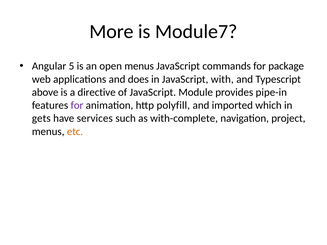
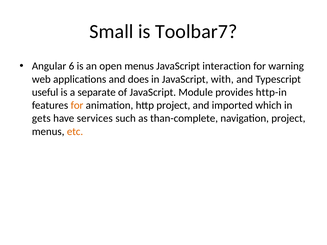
More: More -> Small (111, 32)
Module7: Module7 -> Toolbar7 (196, 32)
5: 5 -> 6 (71, 66)
commands: commands -> interaction (227, 66)
package: package -> warning (286, 66)
above: above -> useful (45, 92)
directive: directive -> separate (97, 92)
pipe-in: pipe-in -> http-in (271, 92)
for colour: purple -> orange (77, 105)
http polyfill: polyfill -> project (173, 105)
with-complete: with-complete -> than-complete (184, 118)
